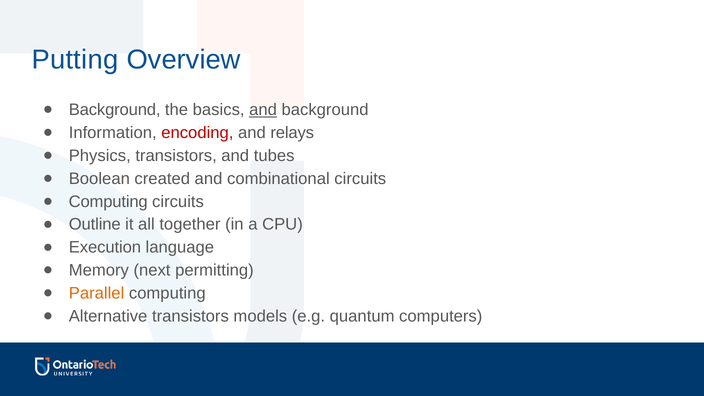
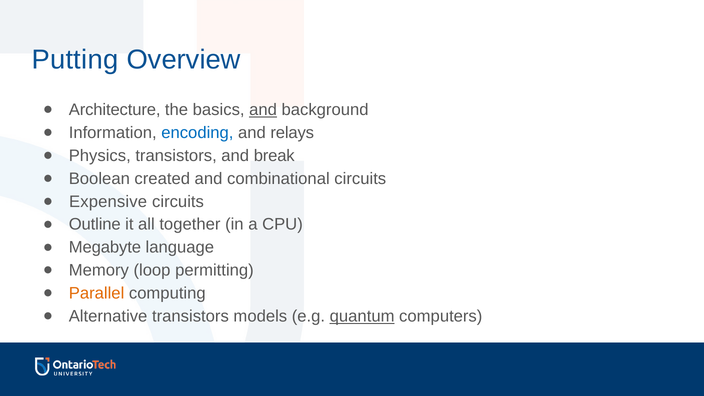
Background: Background -> Architecture (115, 110)
encoding colour: red -> blue (197, 133)
tubes: tubes -> break (274, 156)
Computing: Computing -> Expensive (108, 202)
Execution: Execution -> Megabyte (105, 247)
next: next -> loop (152, 270)
quantum underline: none -> present (362, 316)
